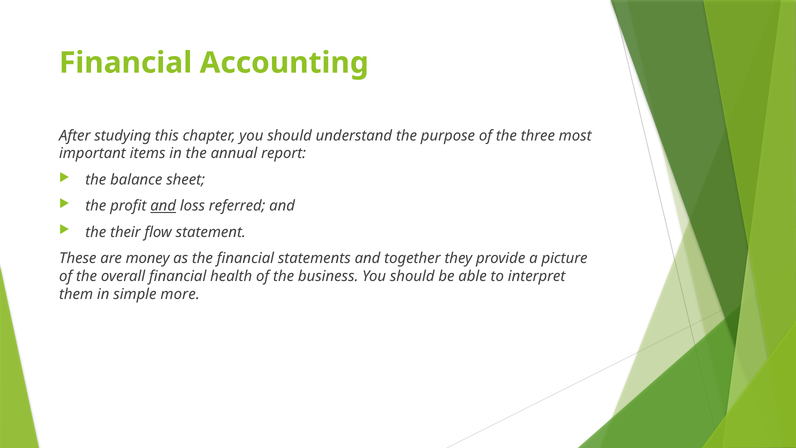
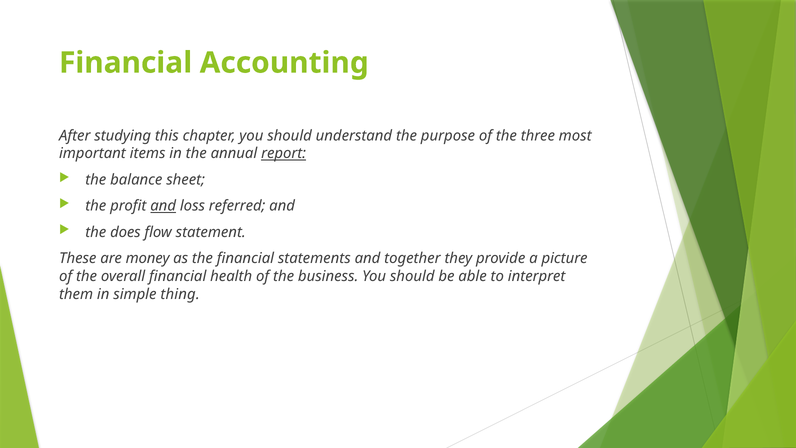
report underline: none -> present (284, 153)
their: their -> does (125, 232)
more: more -> thing (180, 294)
